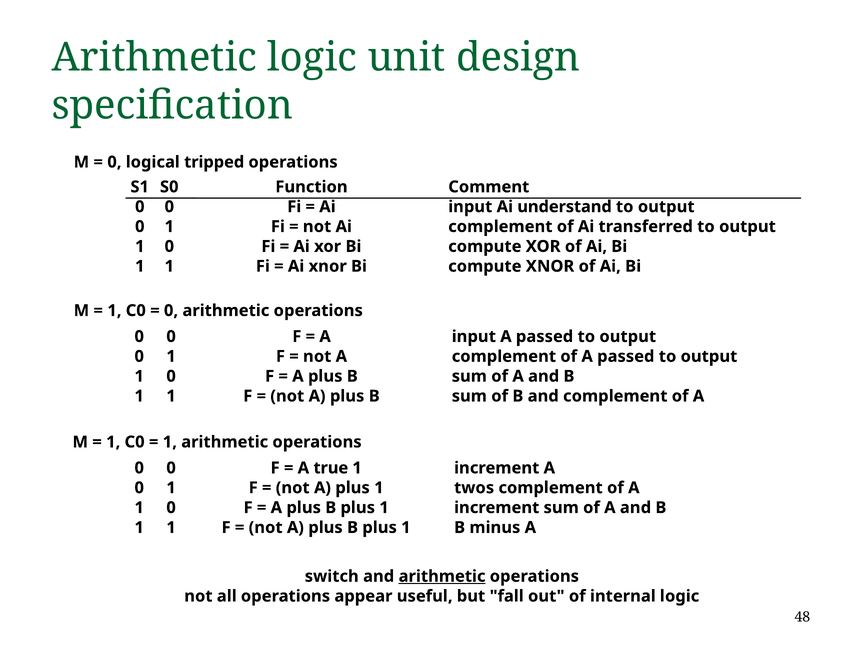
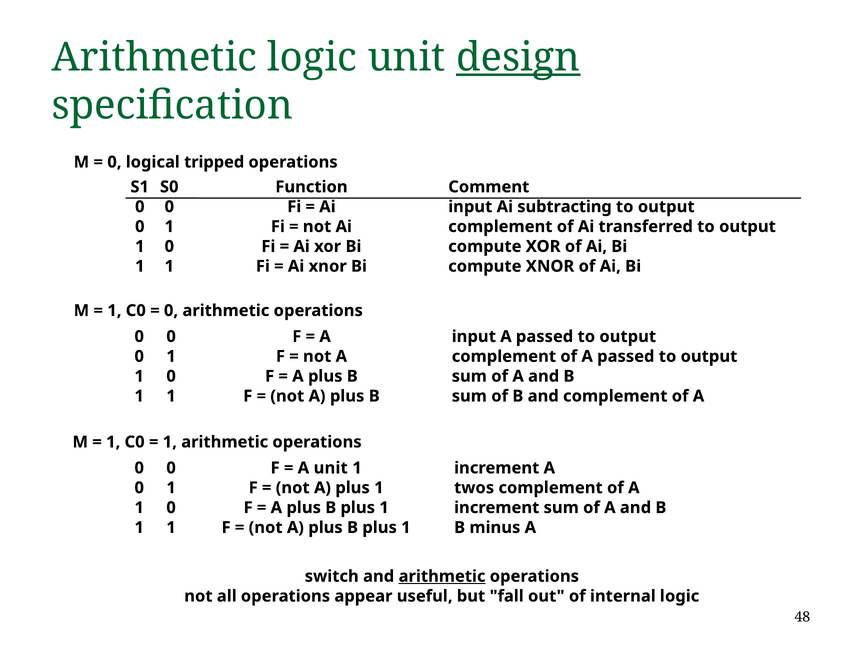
design underline: none -> present (518, 57)
understand: understand -> subtracting (565, 207)
A true: true -> unit (331, 468)
